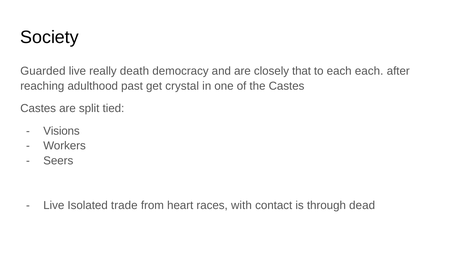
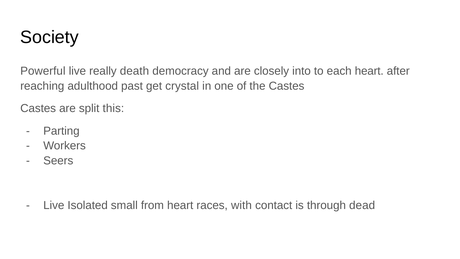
Guarded: Guarded -> Powerful (43, 71)
that: that -> into (301, 71)
each each: each -> heart (369, 71)
tied: tied -> this (113, 108)
Visions: Visions -> Parting (61, 131)
trade: trade -> small (124, 205)
